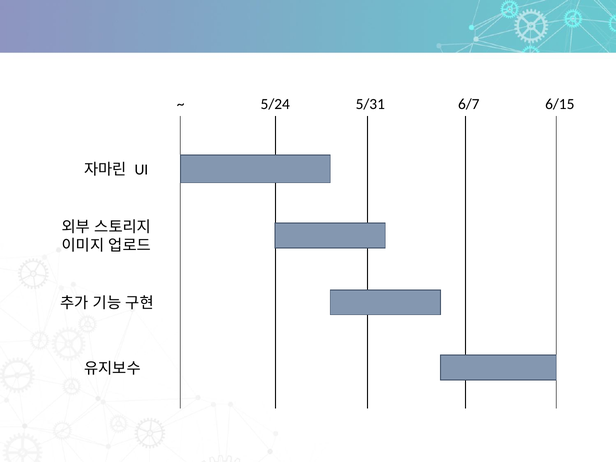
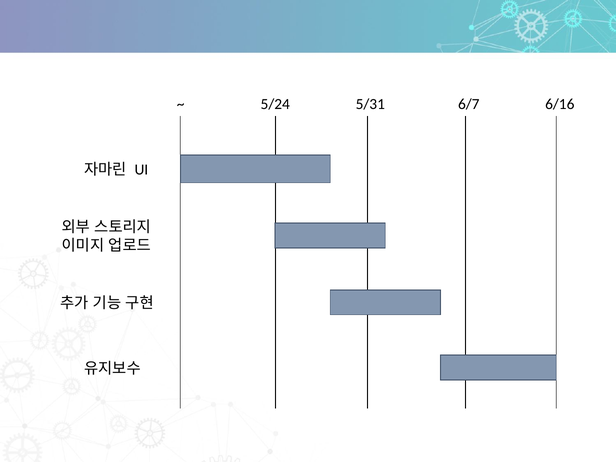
6/15: 6/15 -> 6/16 (560, 104)
